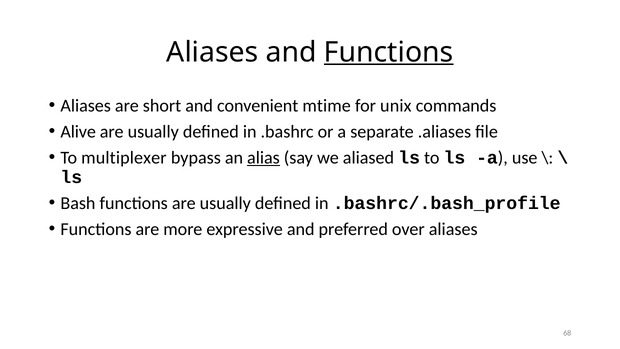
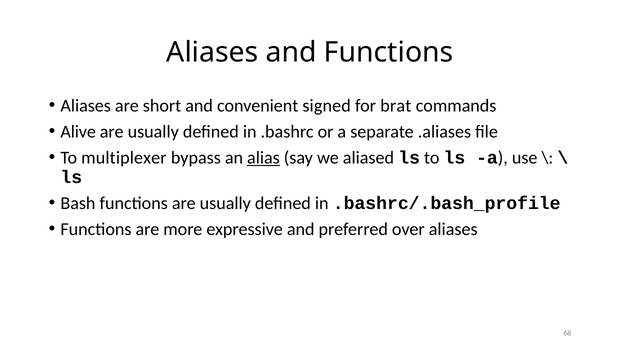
Functions underline: present -> none (389, 52)
mtime: mtime -> signed (327, 106)
unix: unix -> brat (396, 106)
